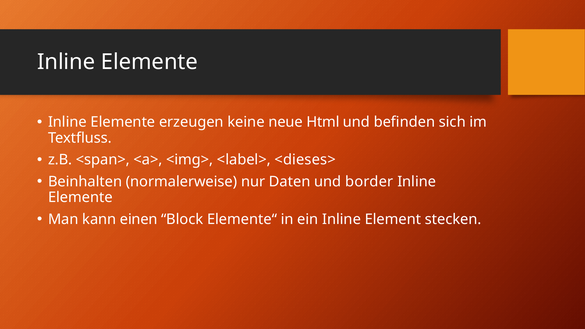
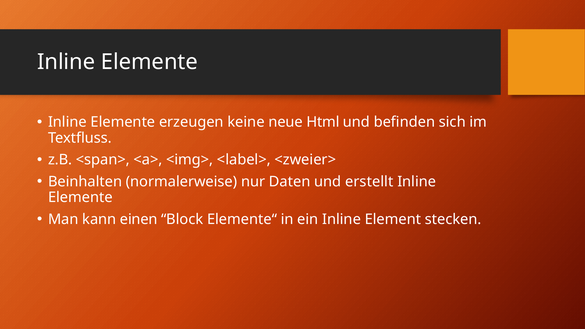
<dieses>: <dieses> -> <zweier> (305, 160)
border: border -> erstellt (369, 182)
